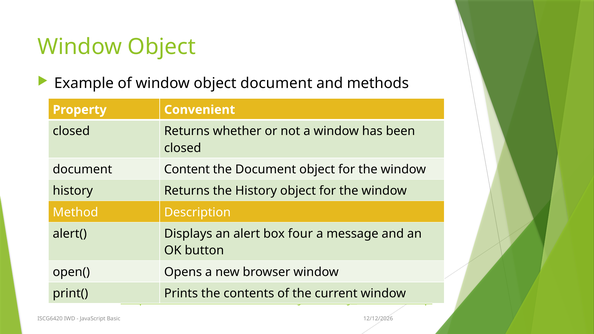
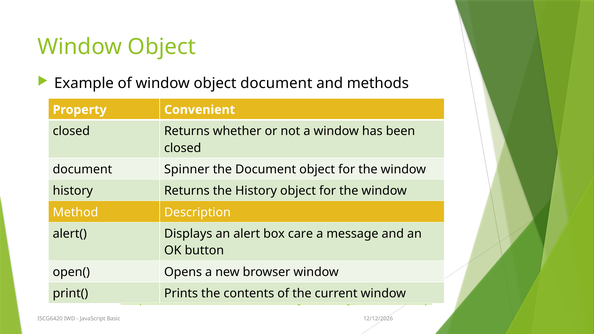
Content: Content -> Spinner (187, 170)
four: four -> care (300, 234)
